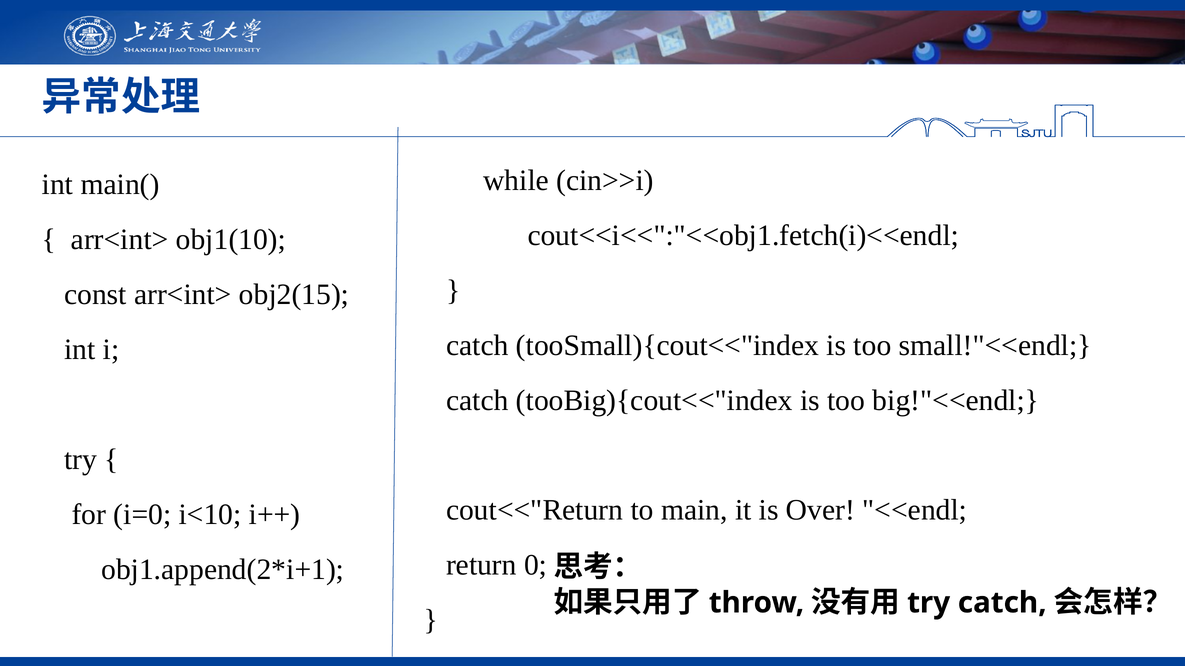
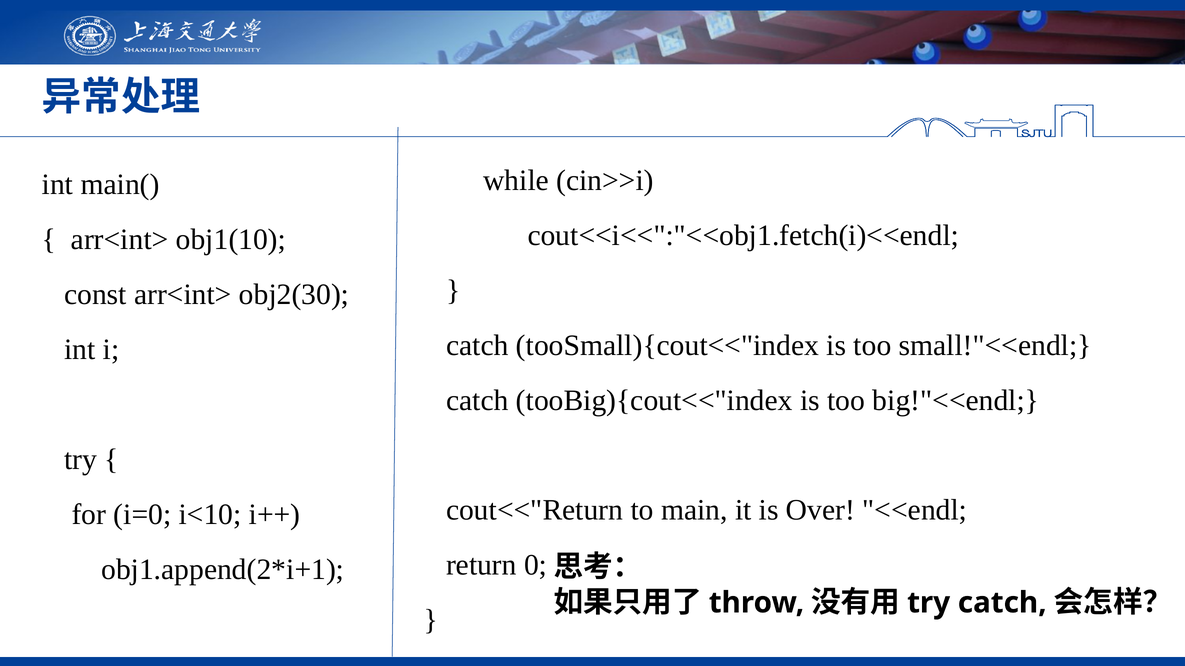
obj2(15: obj2(15 -> obj2(30 (294, 295)
